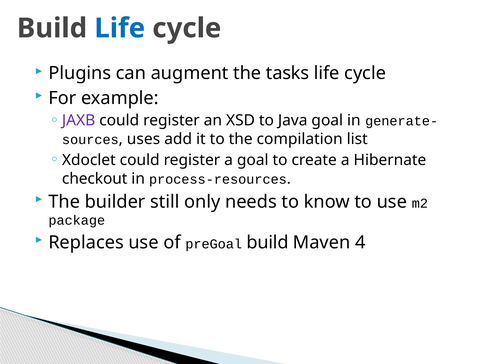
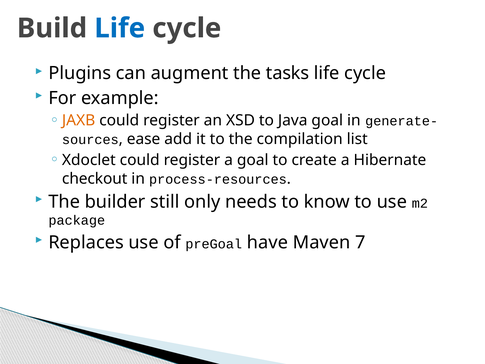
JAXB colour: purple -> orange (79, 120)
uses: uses -> ease (144, 139)
preGoal build: build -> have (267, 242)
4: 4 -> 7 (360, 242)
